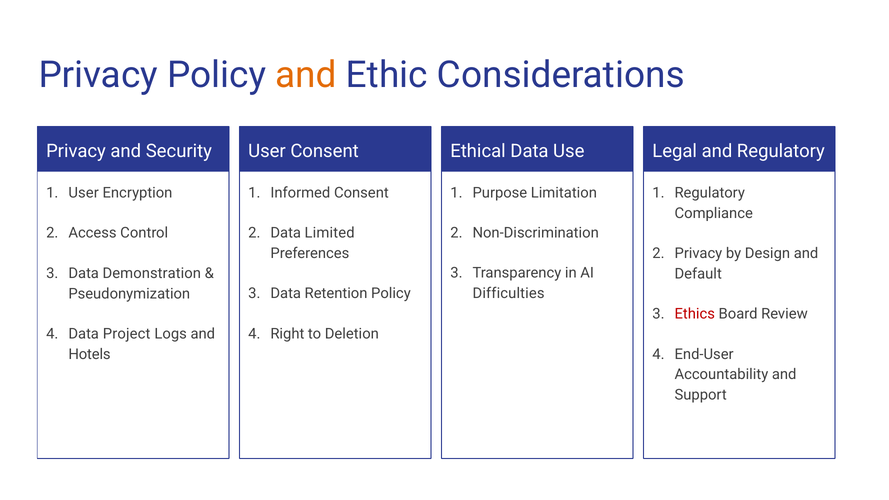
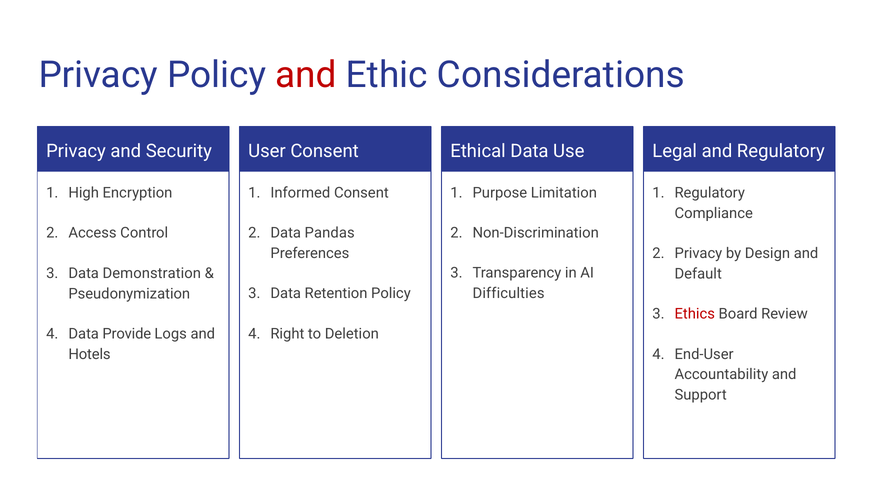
and colour: orange -> red (306, 75)
User: User -> High (84, 193)
Limited: Limited -> Pandas (330, 233)
Project: Project -> Provide (127, 334)
